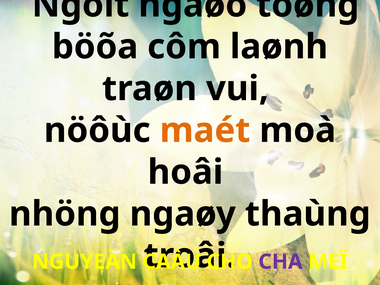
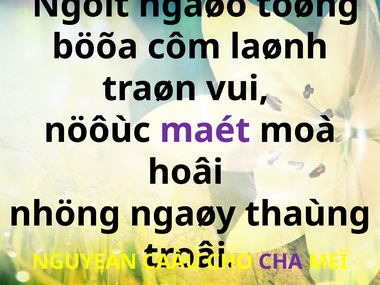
maét colour: orange -> purple (205, 130)
